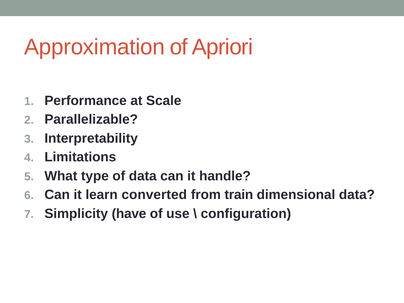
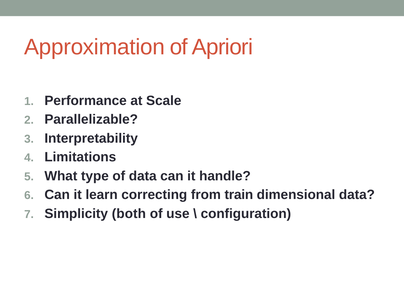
converted: converted -> correcting (154, 195)
have: have -> both (129, 214)
